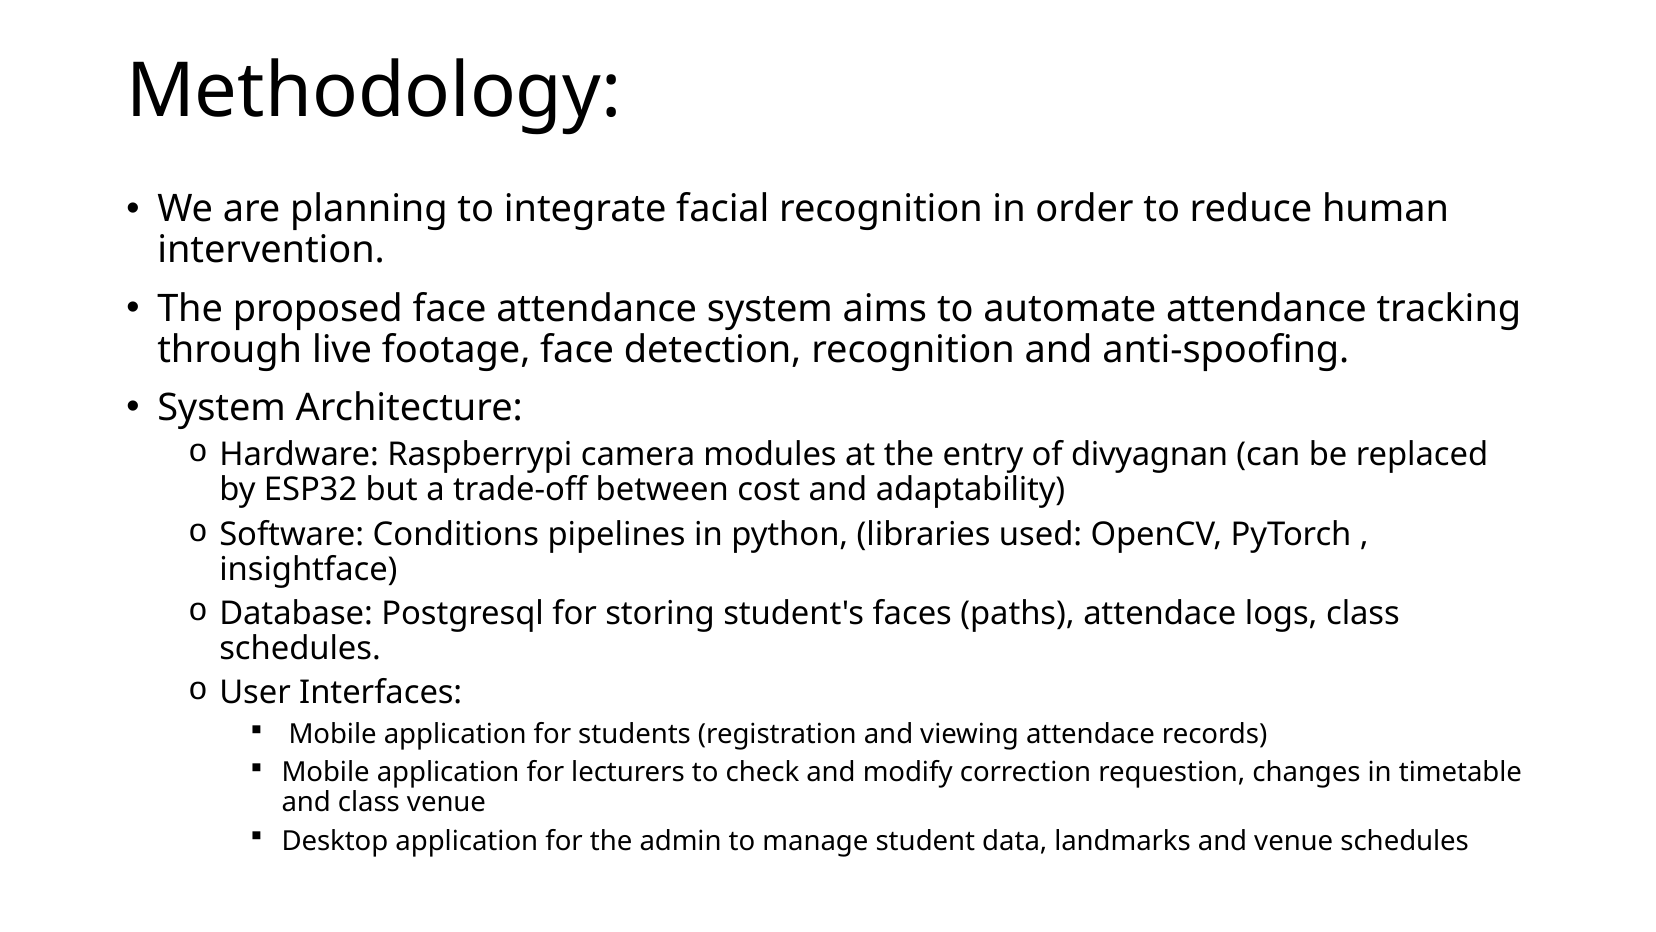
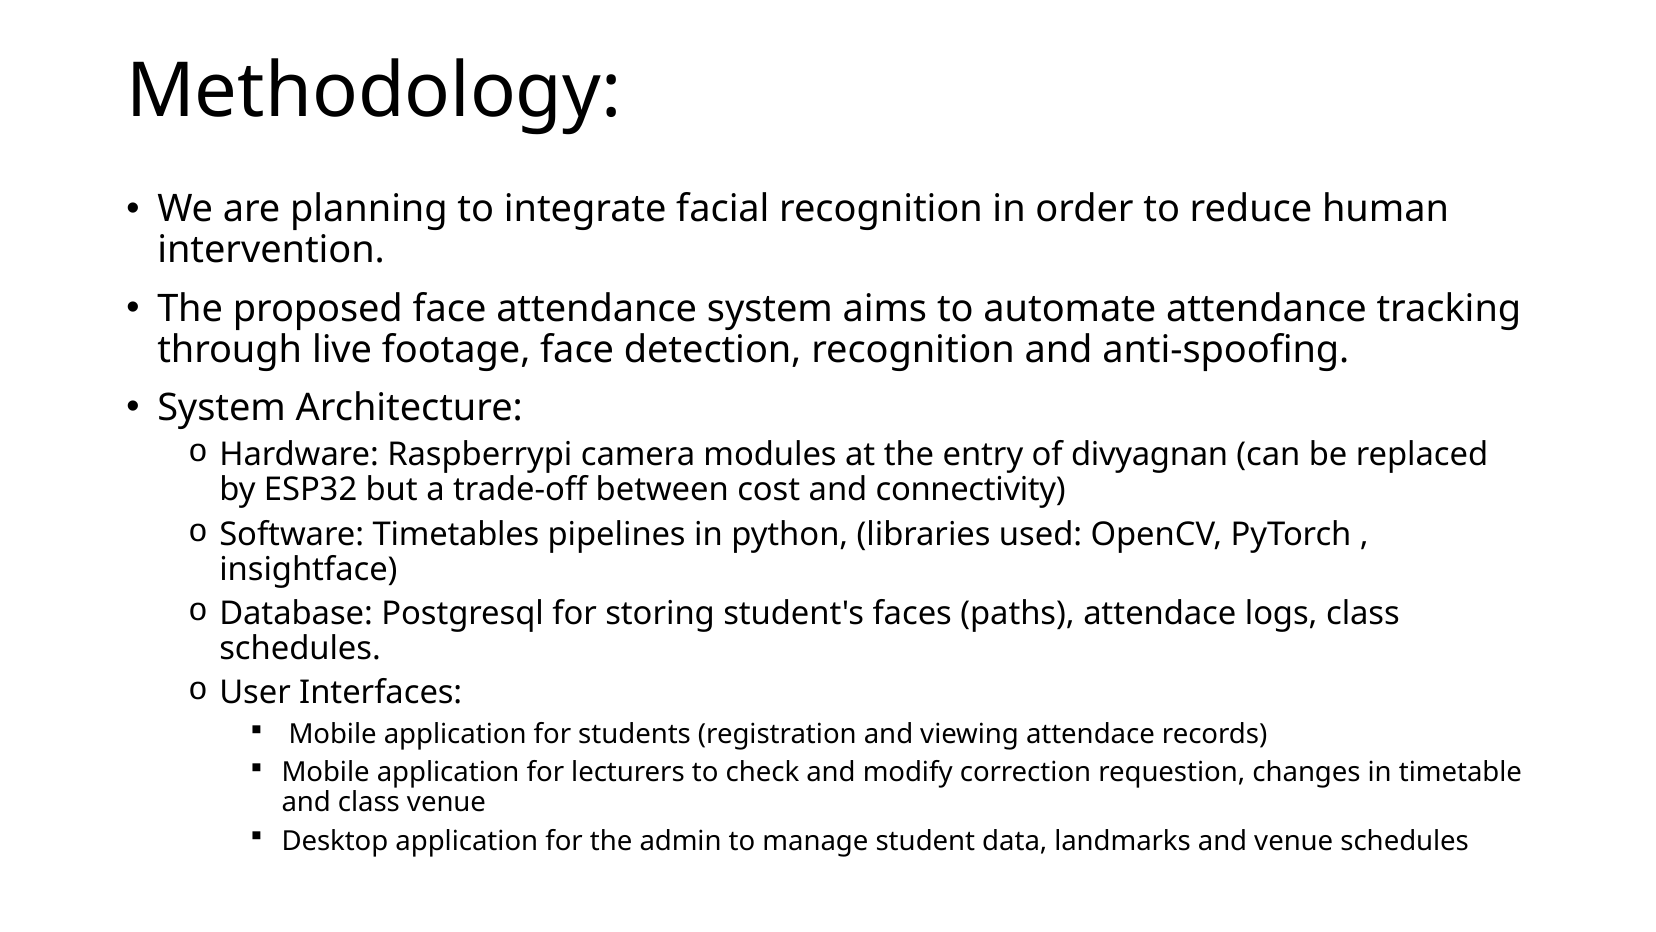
adaptability: adaptability -> connectivity (971, 490)
Conditions: Conditions -> Timetables (456, 534)
